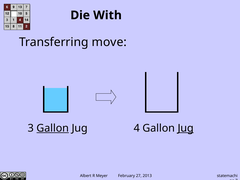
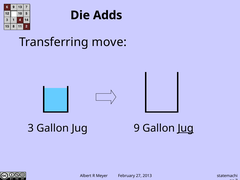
With: With -> Adds (108, 15)
Gallon underline: present -> none (53, 128)
4: 4 -> 9 (137, 128)
